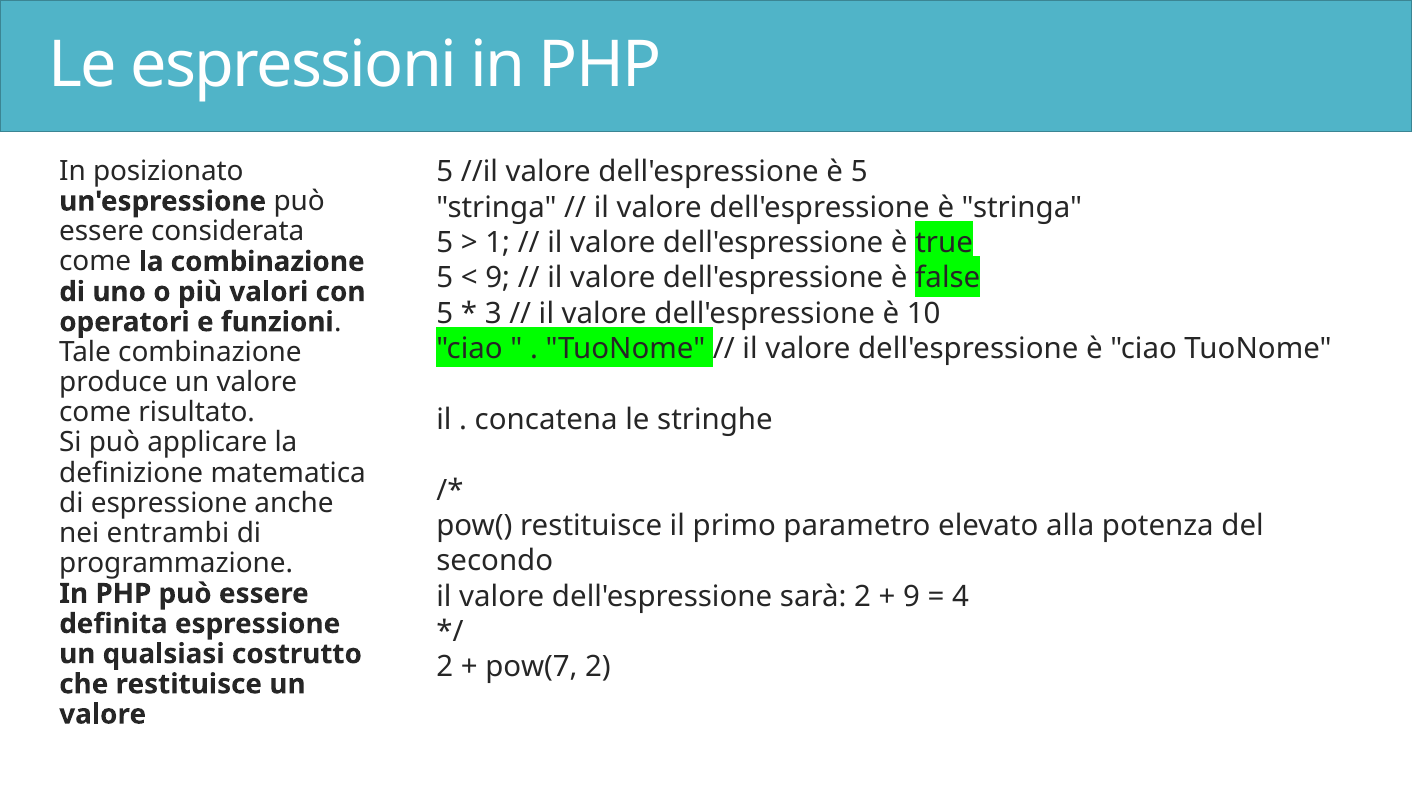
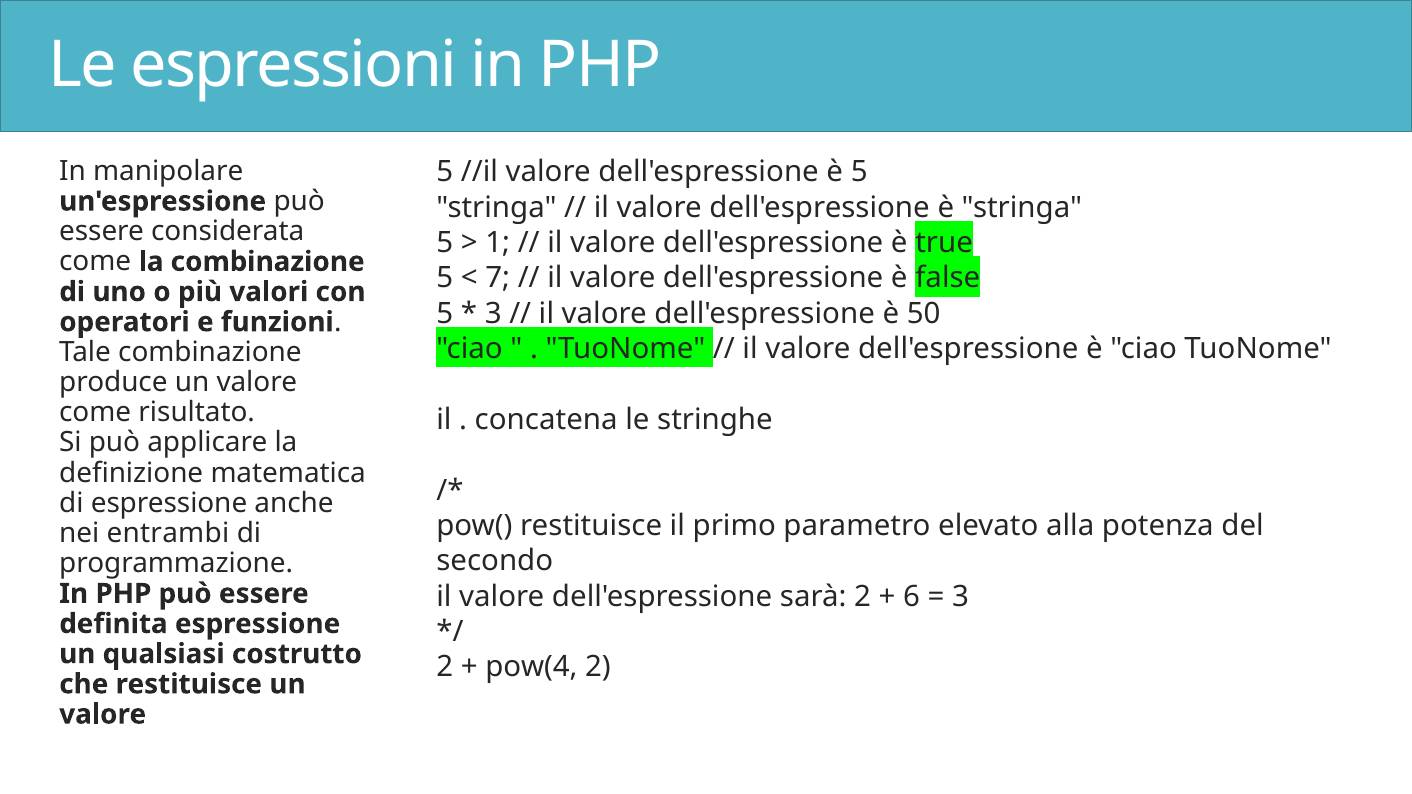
posizionato: posizionato -> manipolare (168, 171)
9: 9 -> 7 (498, 278)
10: 10 -> 50 (924, 314)
9: 9 -> 6 (912, 597)
4: 4 -> 3 (961, 597)
pow(7: pow(7 -> pow(4 (531, 667)
